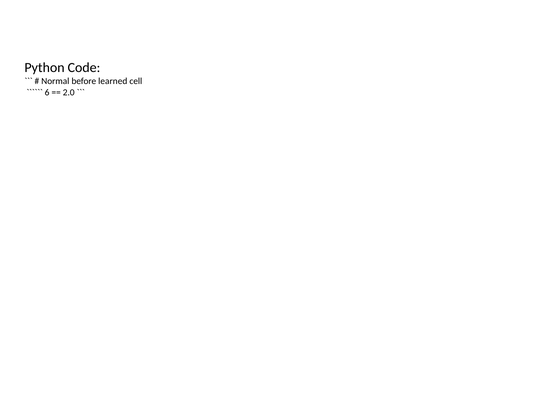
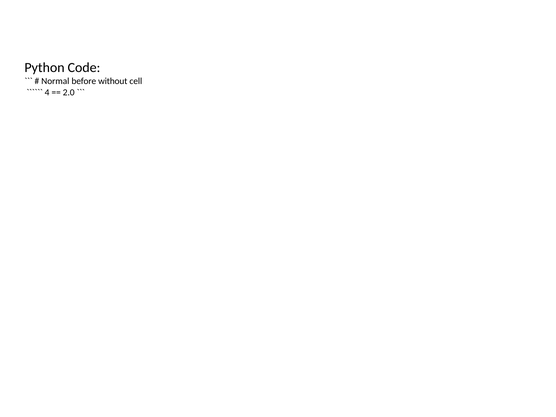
learned: learned -> without (113, 81)
6: 6 -> 4 (47, 92)
